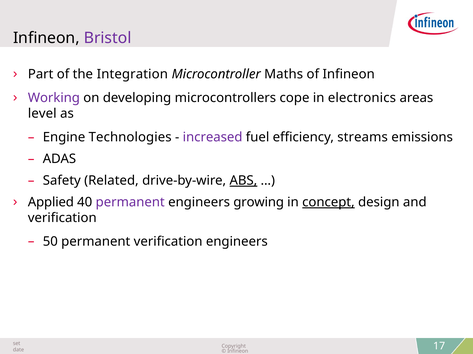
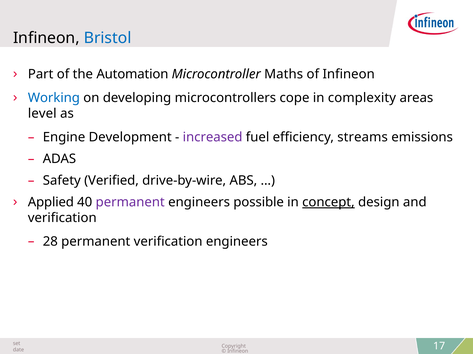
Bristol colour: purple -> blue (108, 38)
Integration: Integration -> Automation (132, 74)
Working colour: purple -> blue (54, 98)
electronics: electronics -> complexity (362, 98)
Technologies: Technologies -> Development (130, 137)
Related: Related -> Verified (111, 181)
ABS underline: present -> none (243, 181)
growing: growing -> possible (259, 203)
50: 50 -> 28 (50, 242)
